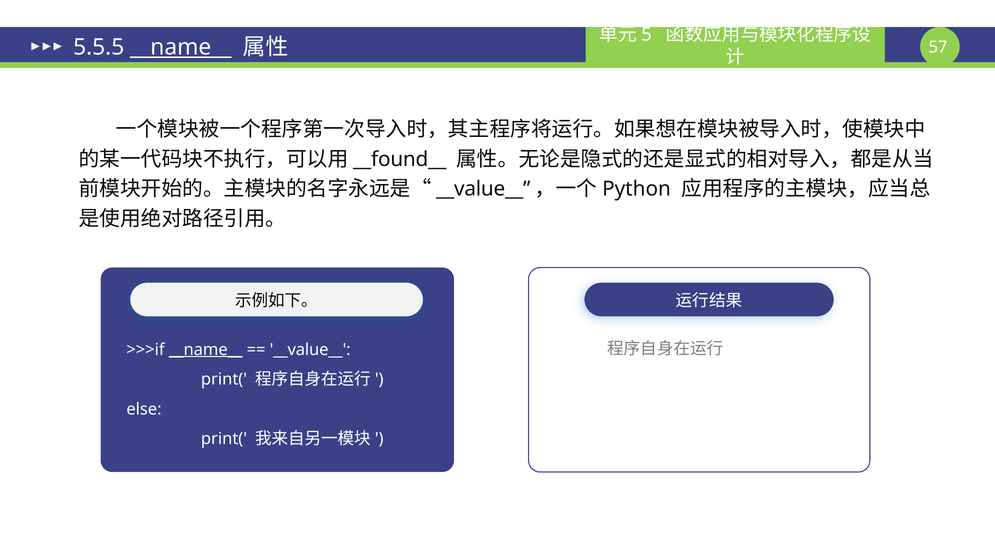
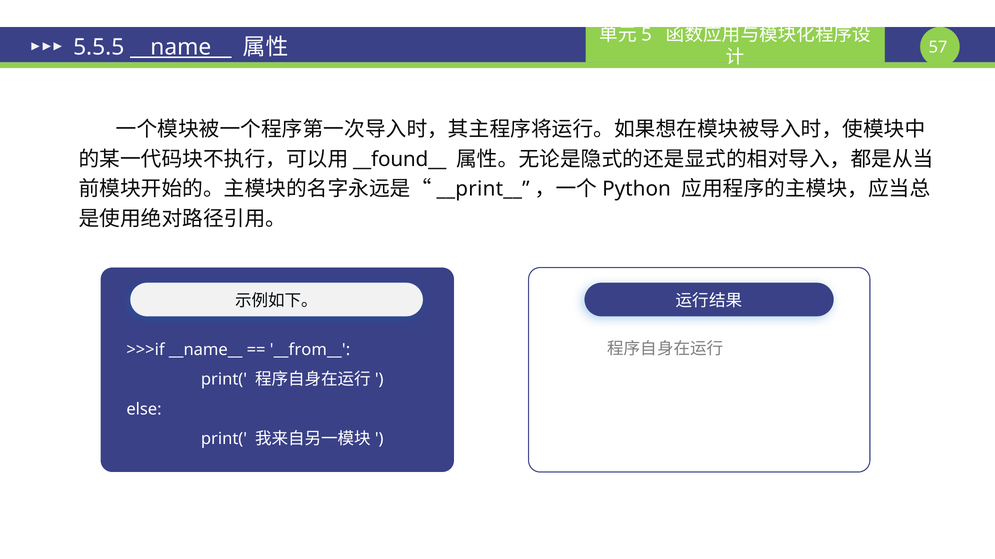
__value__: __value__ -> __print__ (483, 189)
__name__ underline: present -> none (206, 350)
__value__: __value__ -> __from__ (310, 350)
